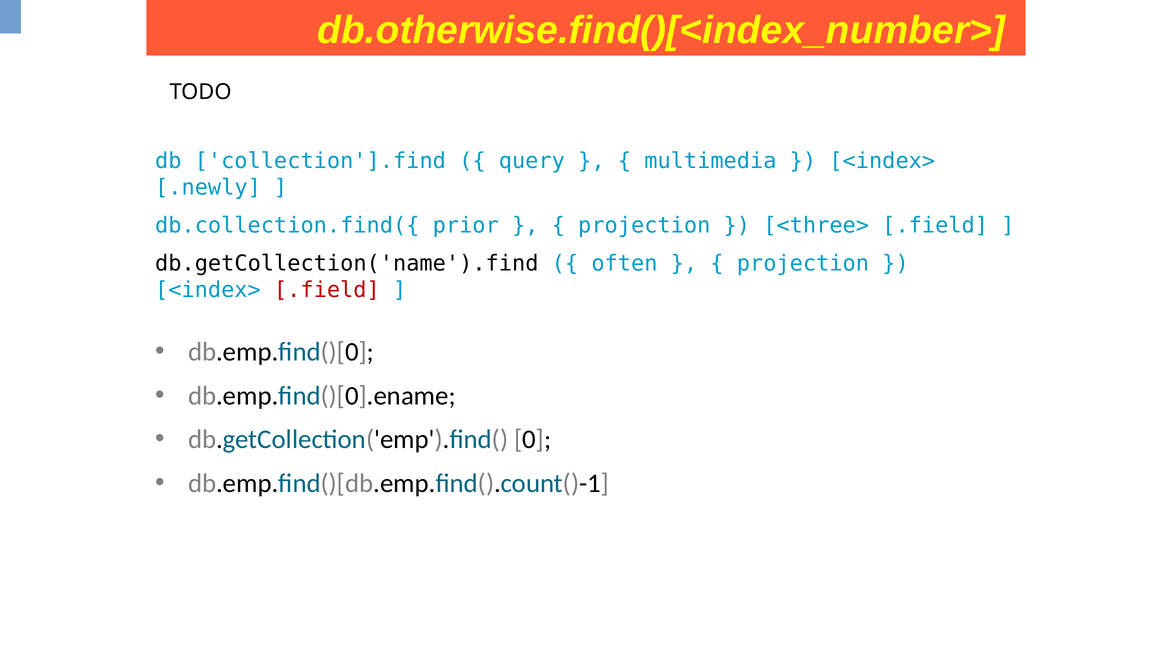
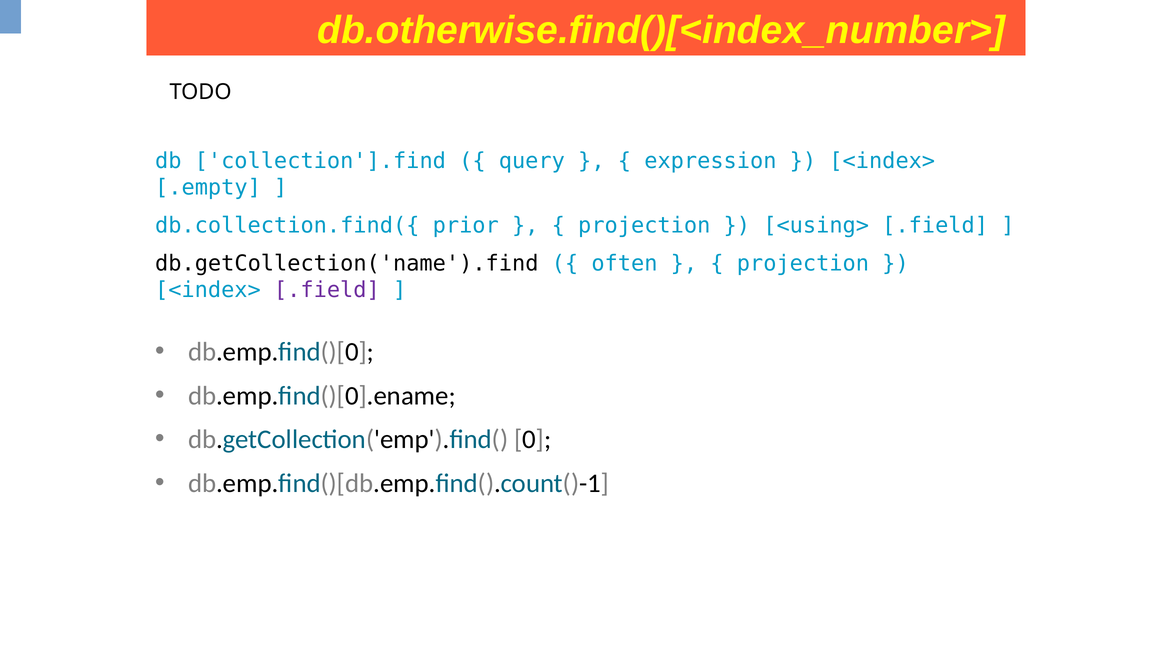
multimedia: multimedia -> expression (710, 161)
.newly: .newly -> .empty (208, 188)
<three>: <three> -> <using> (816, 226)
.field colour: red -> purple (327, 290)
